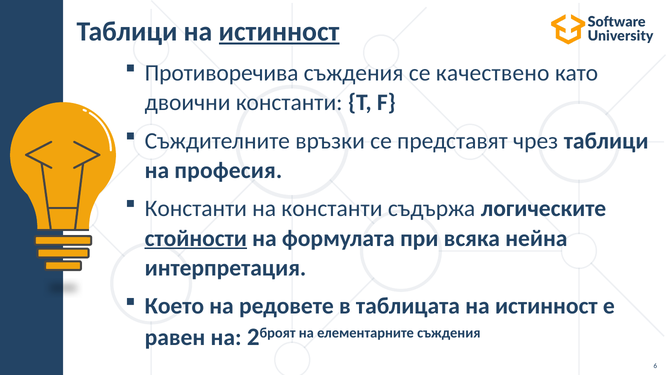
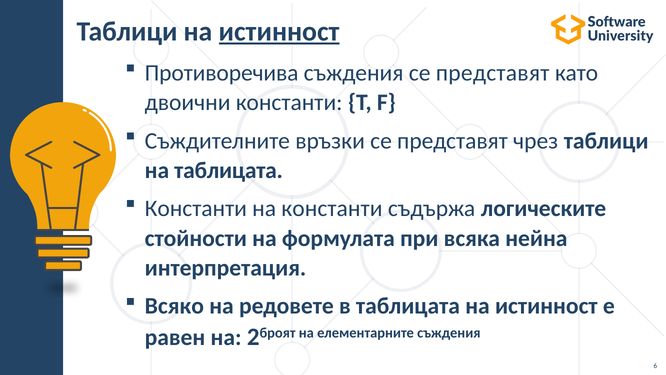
съждения се качествено: качествено -> представят (493, 73)
на професия: професия -> таблицата (229, 170)
стойности underline: present -> none (196, 238)
Което: Което -> Всяко (174, 306)
